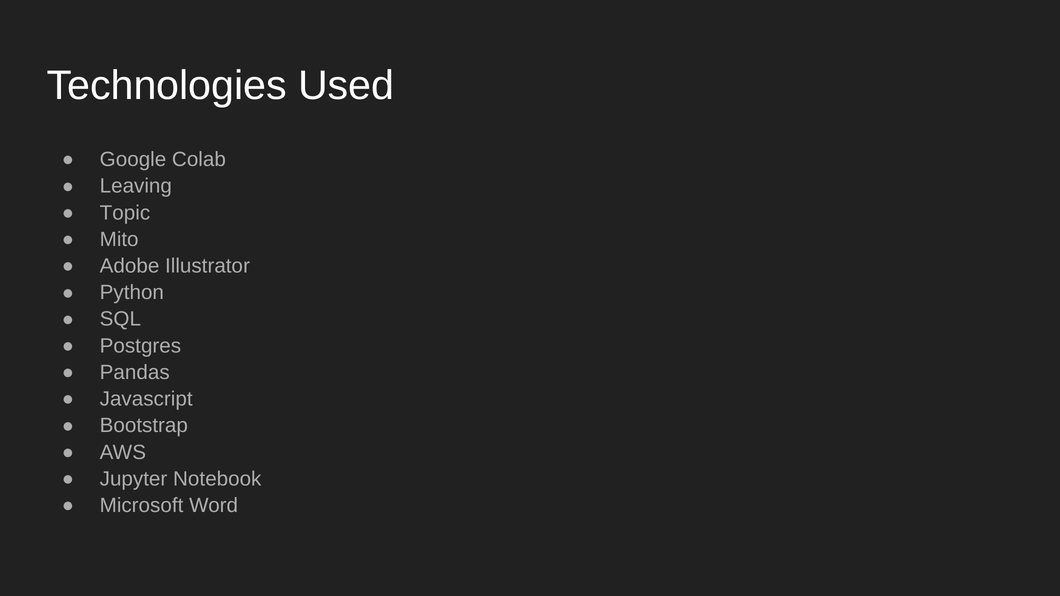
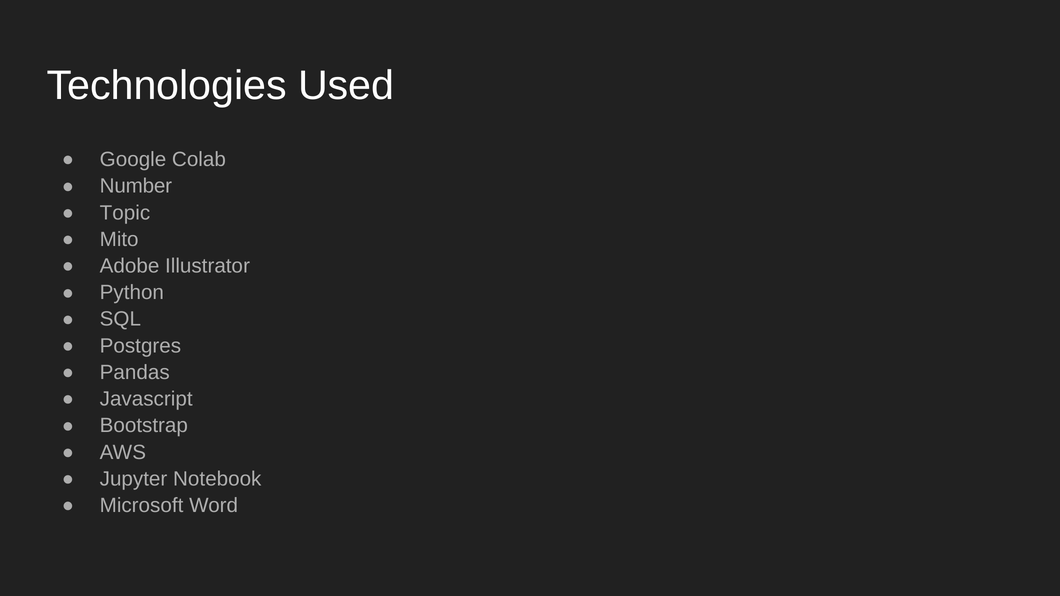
Leaving: Leaving -> Number (136, 186)
